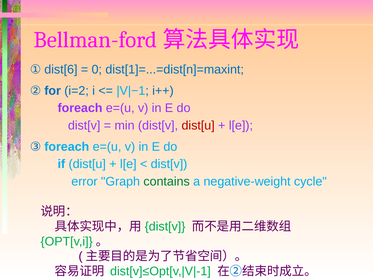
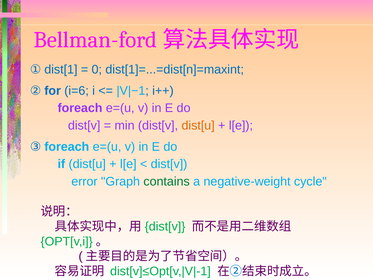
dist[6: dist[6 -> dist[1 (61, 69)
i=2: i=2 -> i=6 (77, 91)
dist[u colour: red -> orange (198, 125)
